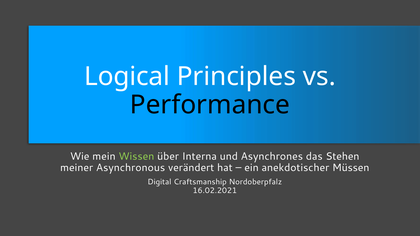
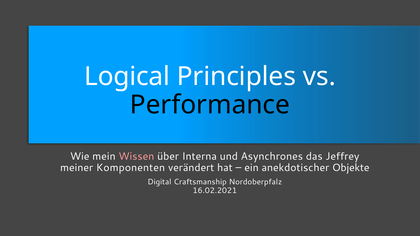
Wissen colour: light green -> pink (136, 156)
Stehen: Stehen -> Jeffrey (342, 156)
Asynchronous: Asynchronous -> Komponenten (131, 168)
Müssen: Müssen -> Objekte (351, 168)
